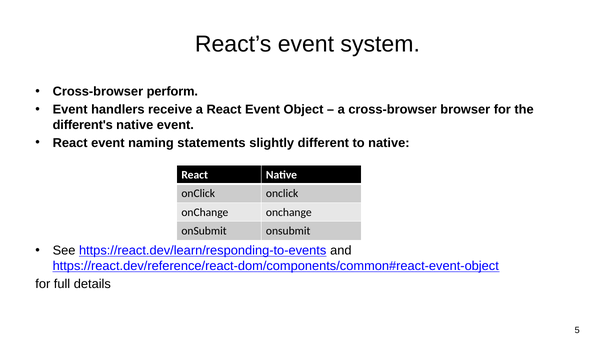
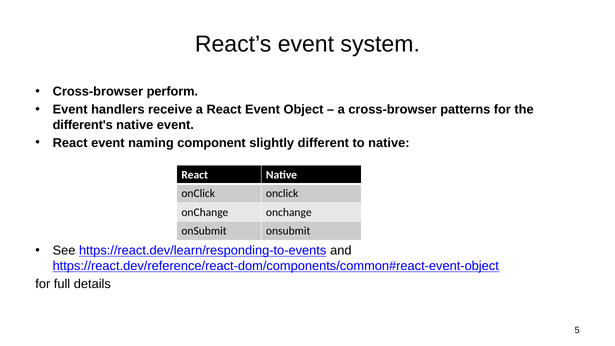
browser: browser -> patterns (465, 110)
statements: statements -> component (212, 143)
